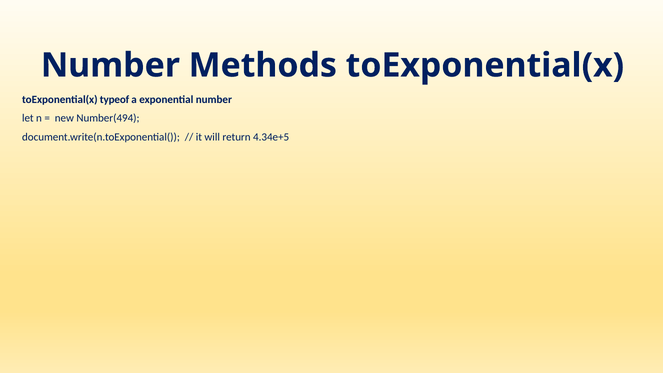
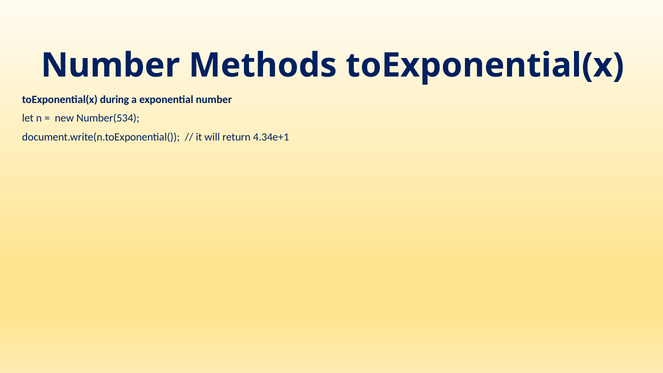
typeof: typeof -> during (115, 99)
Number(494: Number(494 -> Number(534 (108, 118)
4.34e+5: 4.34e+5 -> 4.34e+1 (271, 137)
